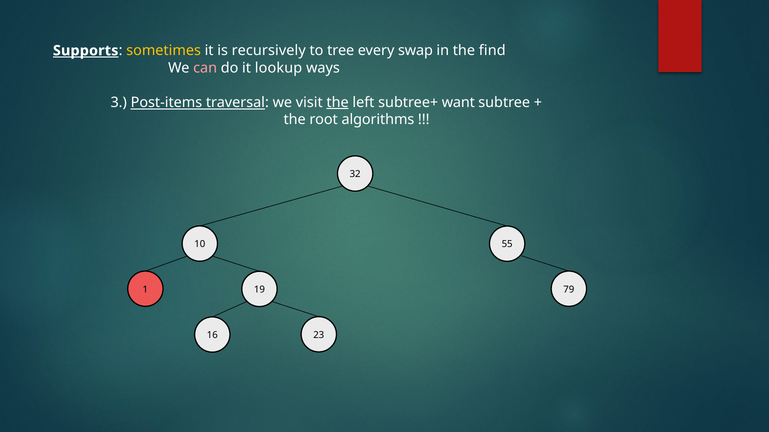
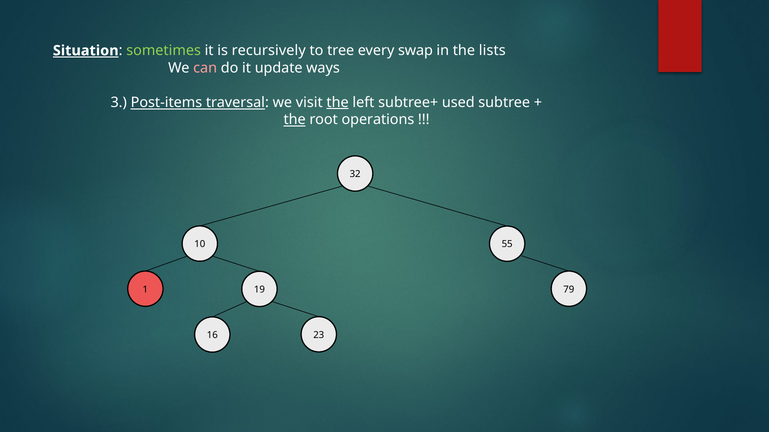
Supports: Supports -> Situation (86, 51)
sometimes colour: yellow -> light green (164, 51)
find: find -> lists (492, 51)
lookup: lookup -> update (279, 68)
want: want -> used (458, 103)
the underline: none -> present (295, 120)
algorithms: algorithms -> operations (378, 120)
